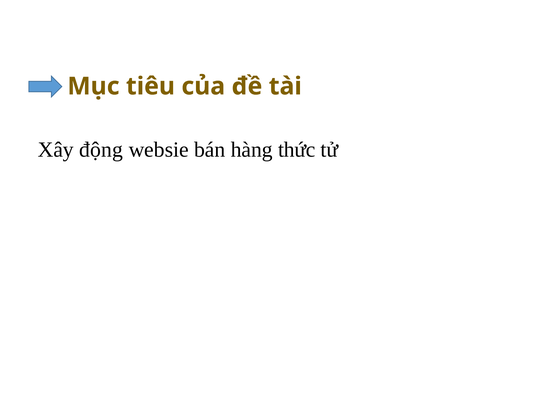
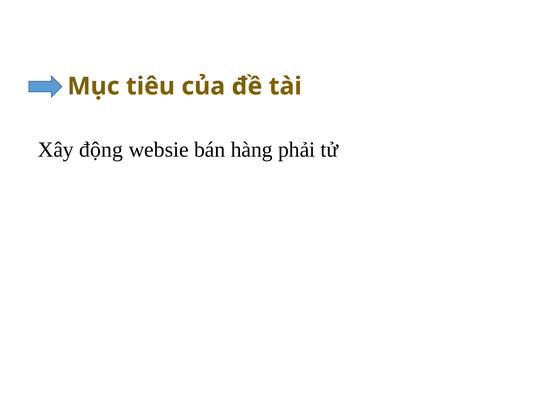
thức: thức -> phải (297, 150)
